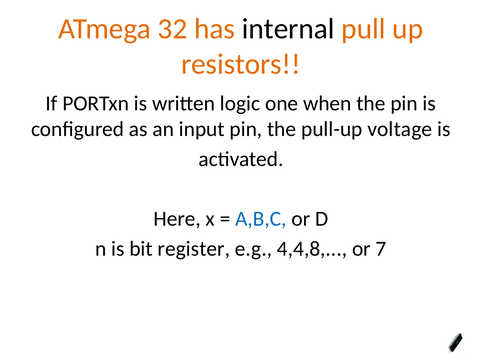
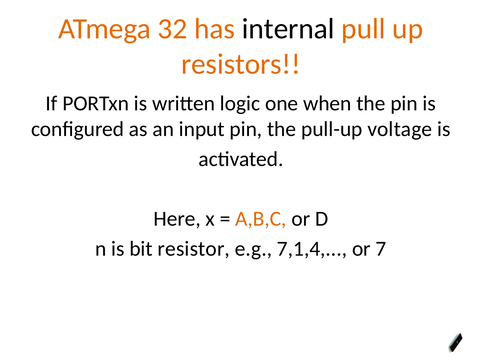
A,B,C colour: blue -> orange (261, 219)
register: register -> resistor (194, 249)
4,4,8: 4,4,8 -> 7,1,4 (312, 249)
